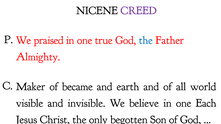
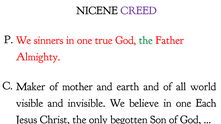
praised: praised -> sinners (49, 40)
the colour: blue -> green (146, 40)
became: became -> mother (77, 87)
